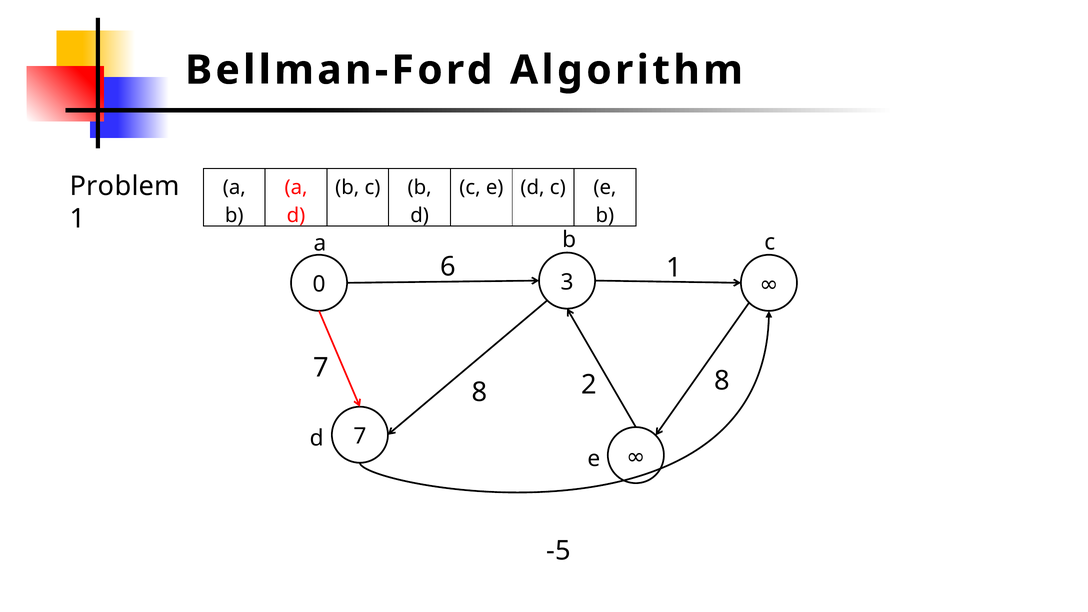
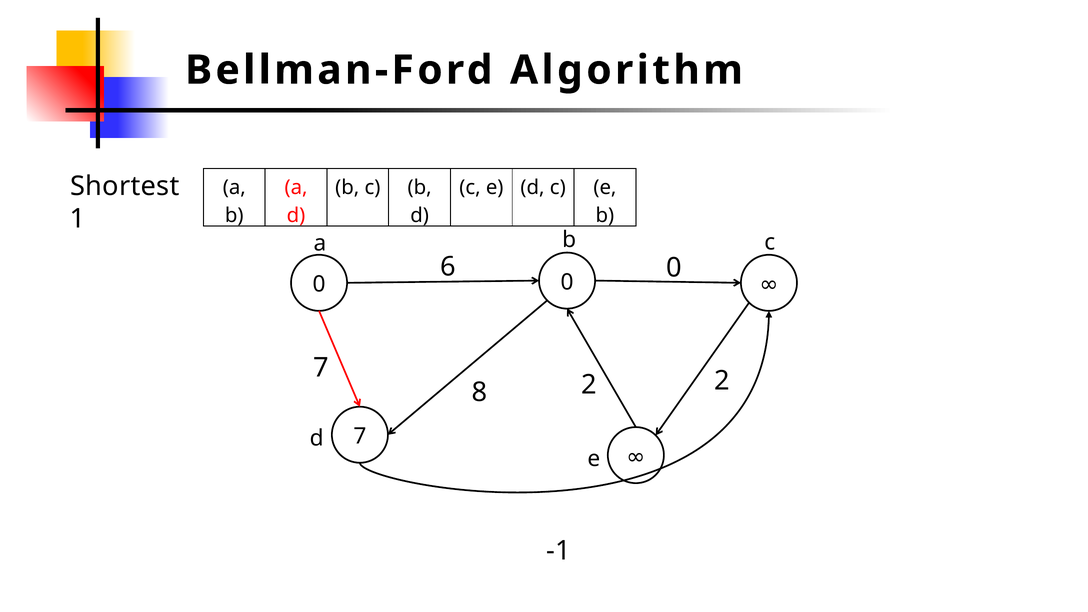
Problem: Problem -> Shortest (125, 186)
6 1: 1 -> 0 (674, 268)
0 3: 3 -> 0 (567, 282)
8 8: 8 -> 2 (722, 381)
-5: -5 -> -1 (559, 551)
